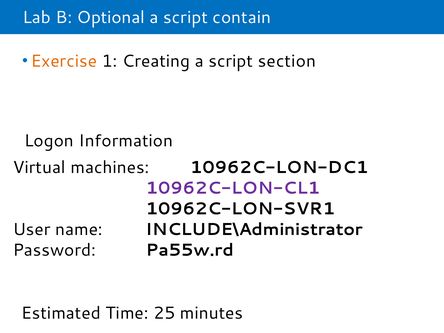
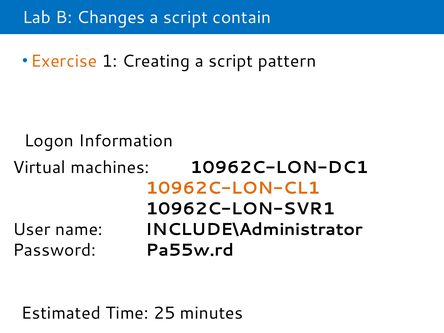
Optional: Optional -> Changes (111, 18)
section: section -> pattern (287, 61)
10962C-LON-CL1 colour: purple -> orange (233, 188)
